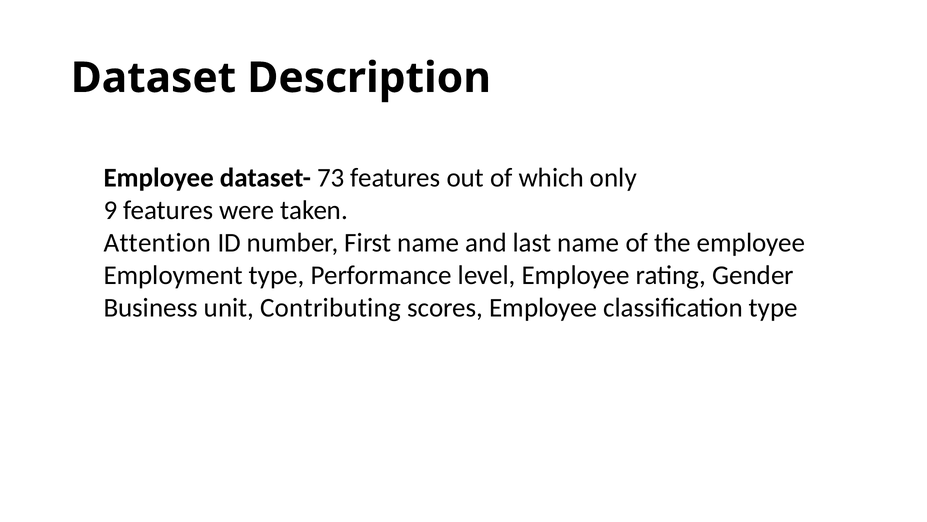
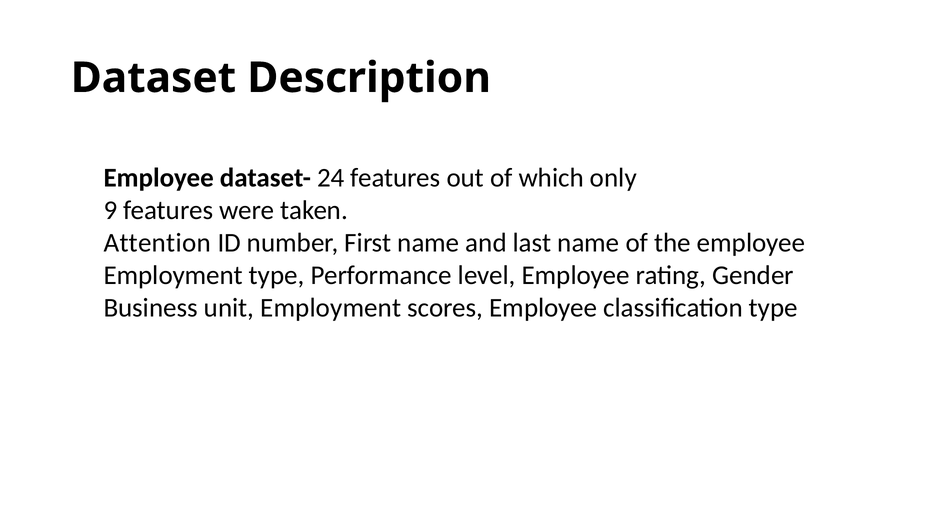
73: 73 -> 24 (331, 177)
unit Contributing: Contributing -> Employment (331, 307)
